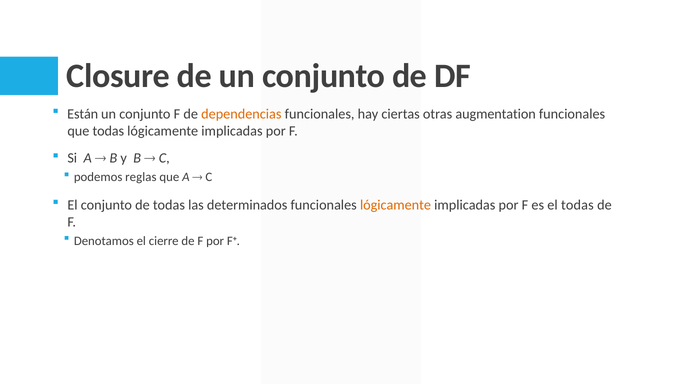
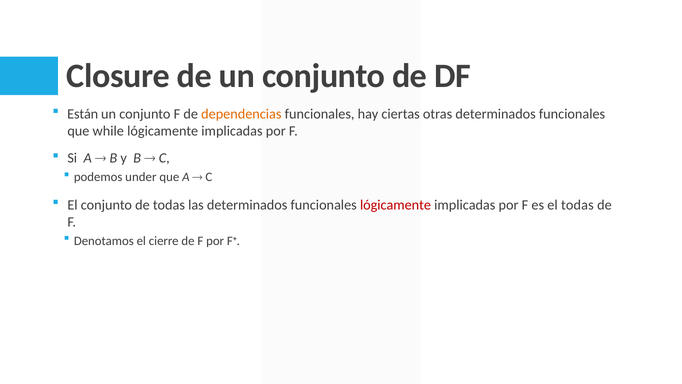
otras augmentation: augmentation -> determinados (496, 114)
que todas: todas -> while (108, 131)
reglas: reglas -> under (141, 177)
lógicamente colour: orange -> red (395, 205)
